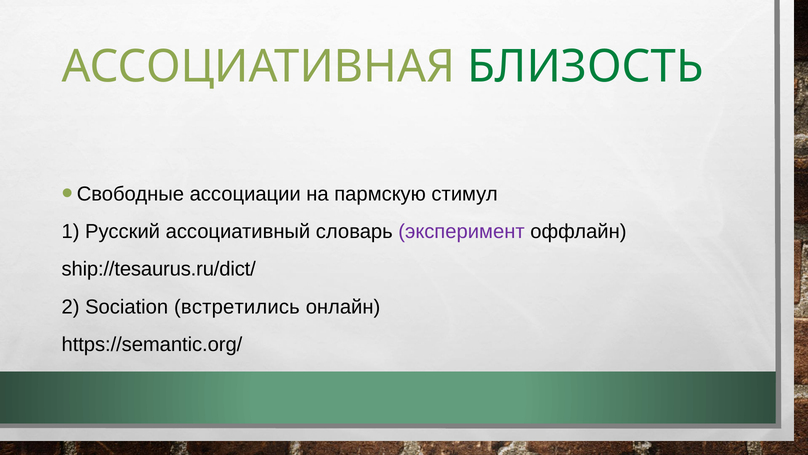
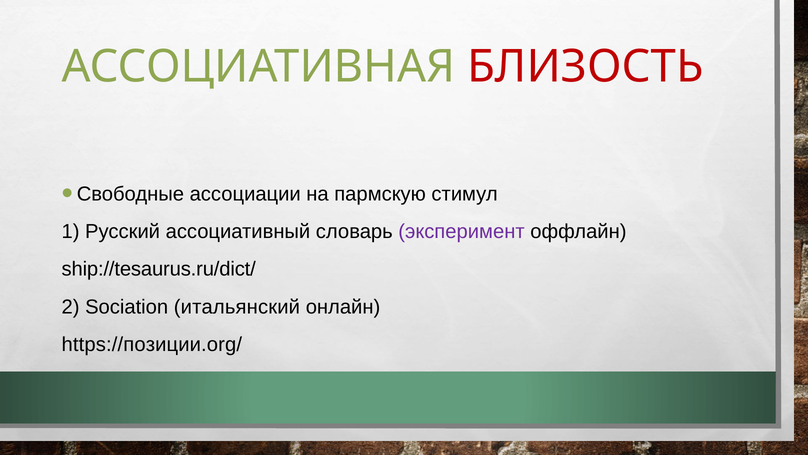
БЛИЗОСТЬ colour: green -> red (585, 67)
встретились: встретились -> итальянский (237, 306)
https://semantic.org/: https://semantic.org/ -> https://позиции.org/ (152, 344)
